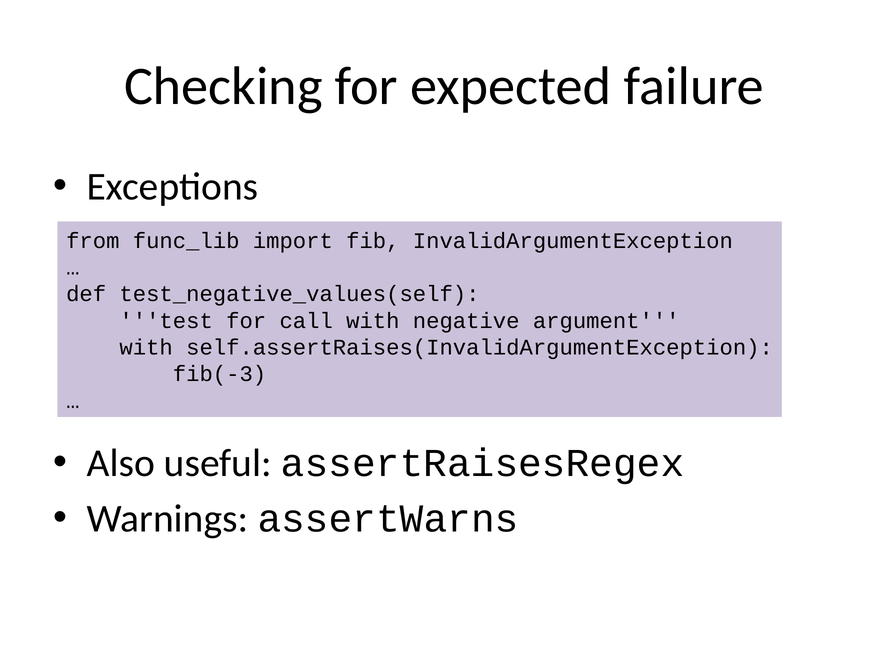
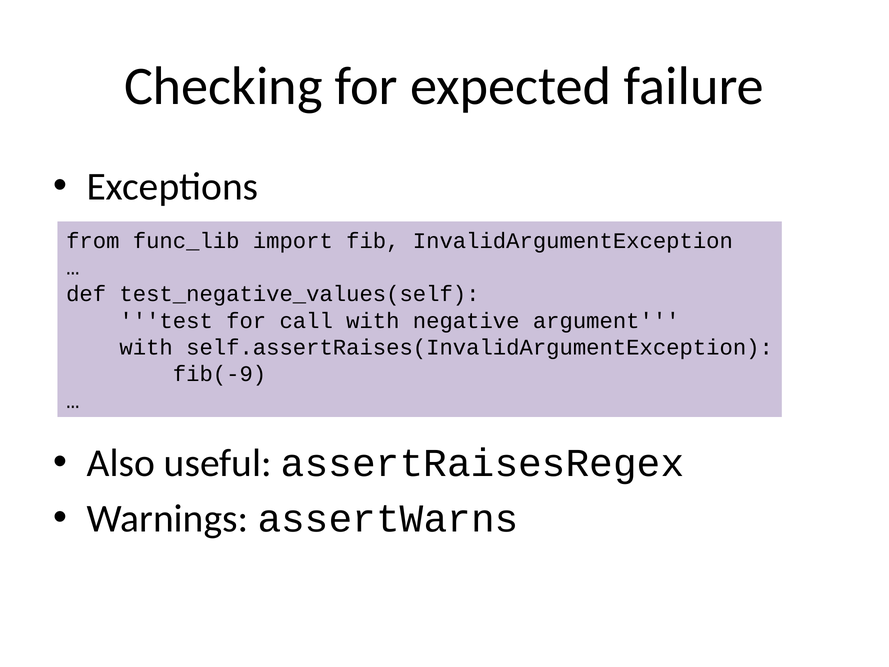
fib(-3: fib(-3 -> fib(-9 (220, 374)
